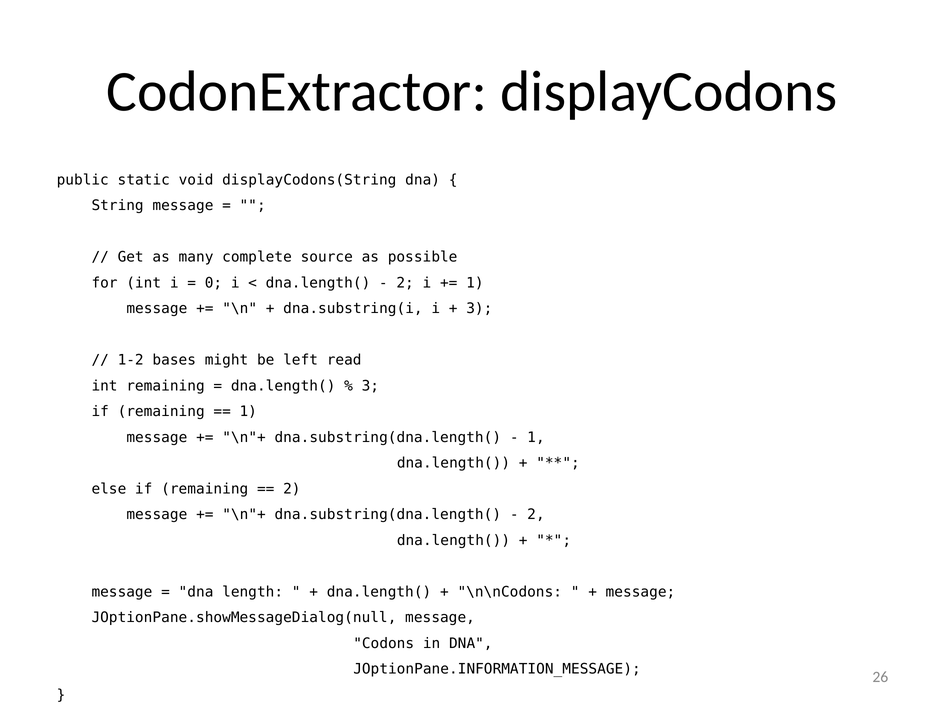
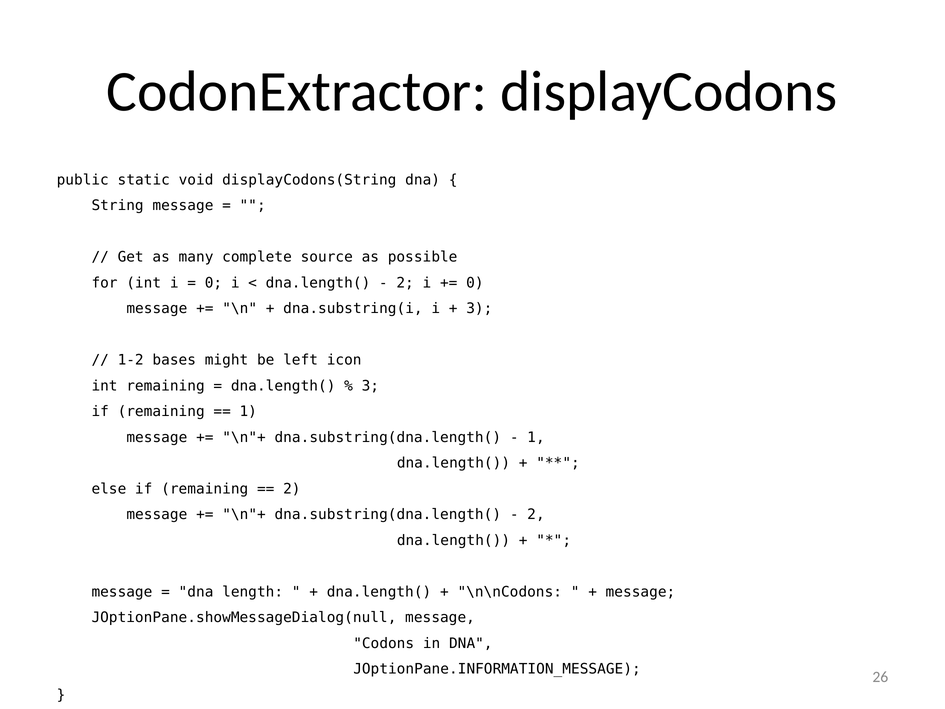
1: 1 -> 0 (475, 283)
read: read -> icon (344, 360)
